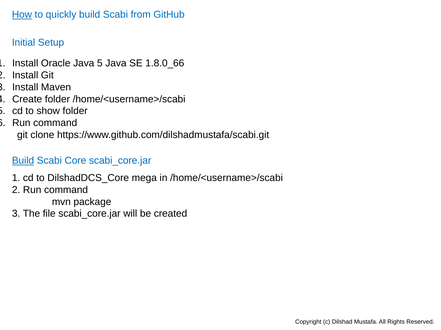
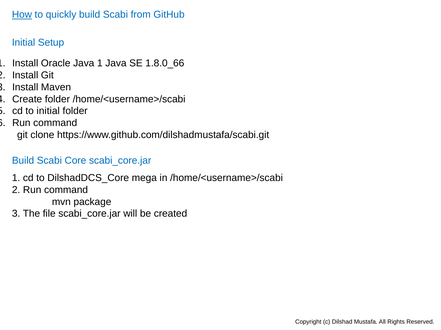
Java 5: 5 -> 1 (100, 63)
to show: show -> initial (48, 111)
Build underline: present -> none (23, 161)
